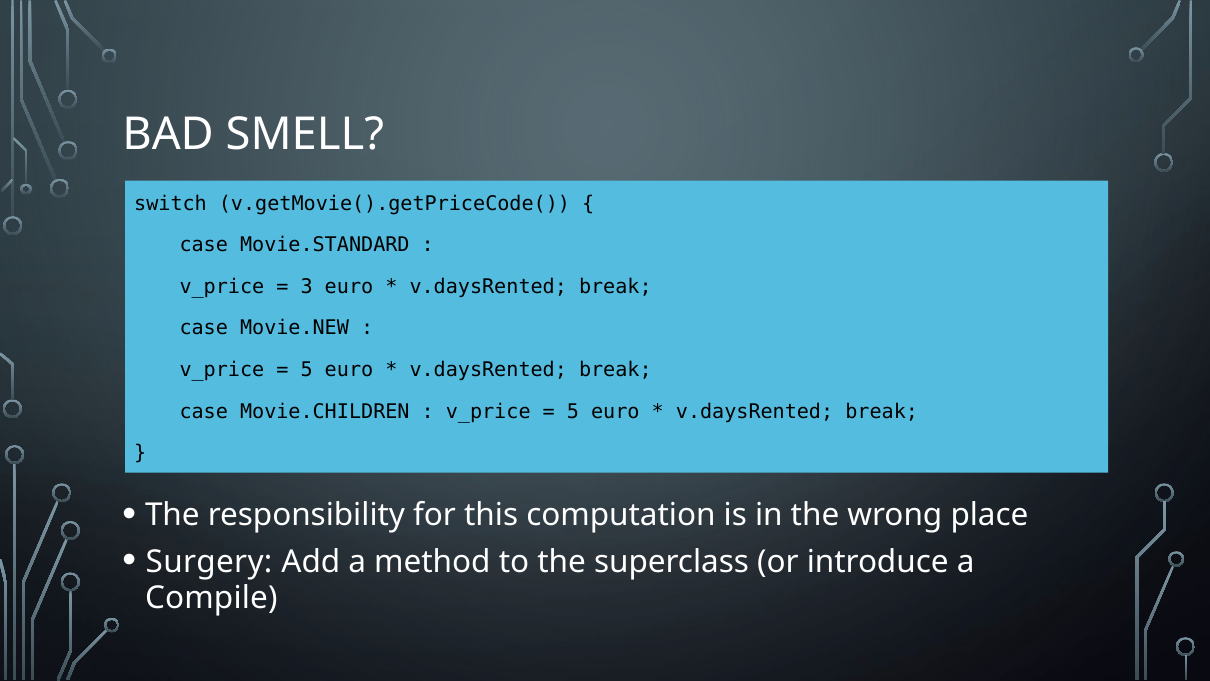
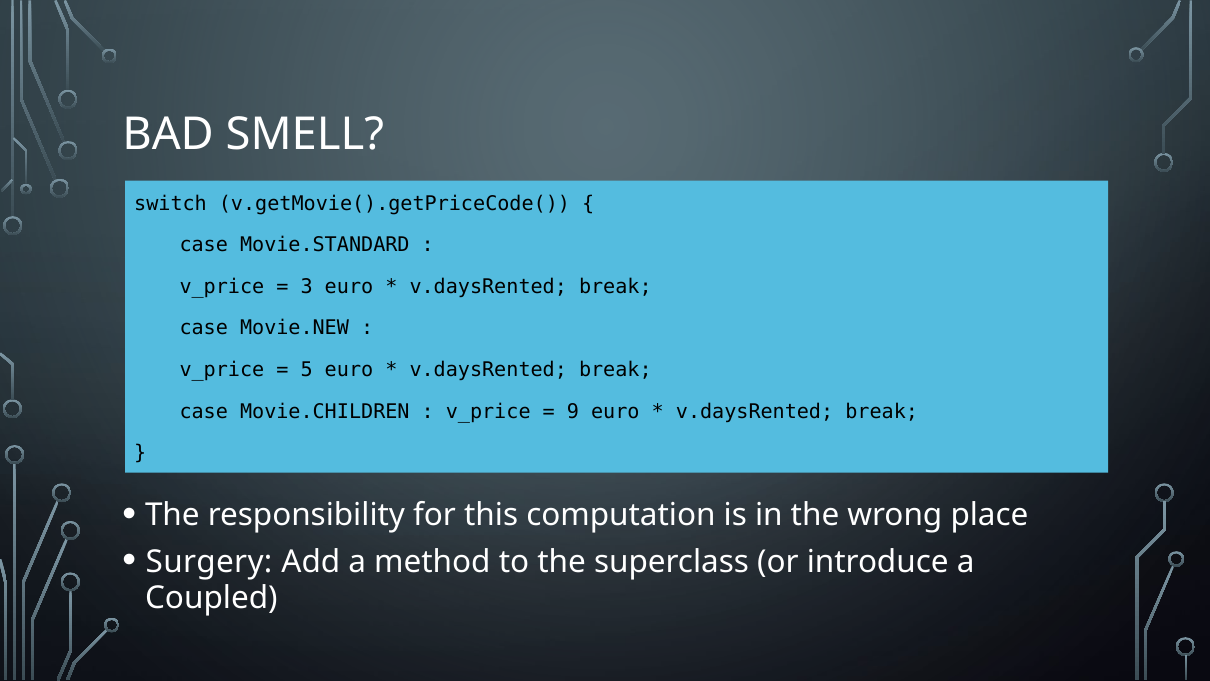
5: 5 -> 9 (573, 411)
Compile: Compile -> Coupled (211, 598)
